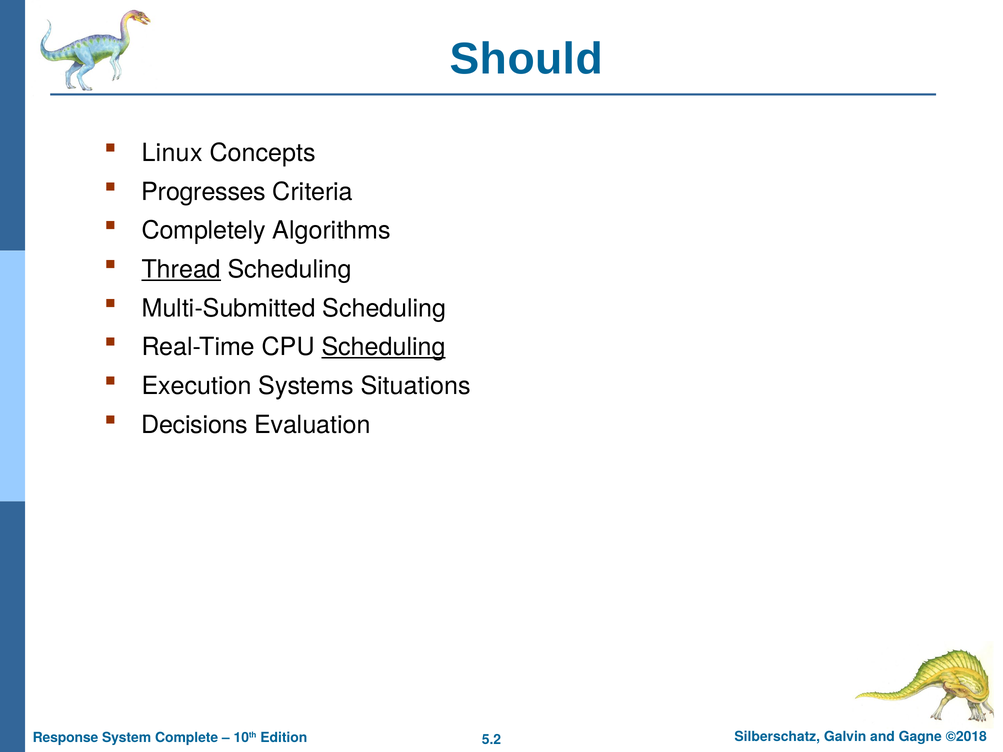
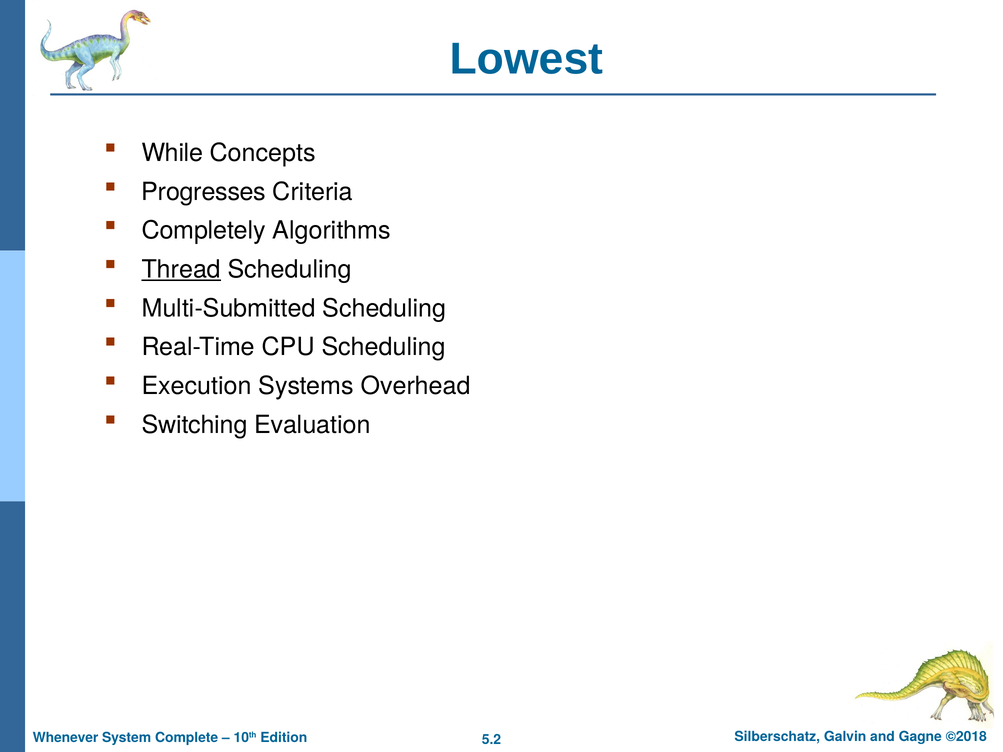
Should: Should -> Lowest (527, 59)
Linux: Linux -> While (172, 153)
Scheduling underline: present -> none (384, 347)
Situations: Situations -> Overhead (416, 386)
Decisions: Decisions -> Switching (195, 425)
Response: Response -> Whenever (65, 738)
